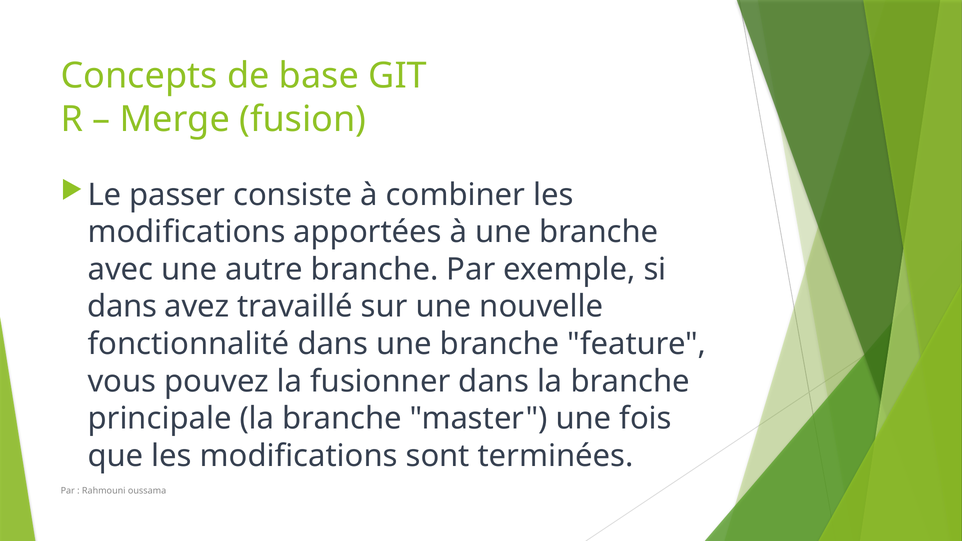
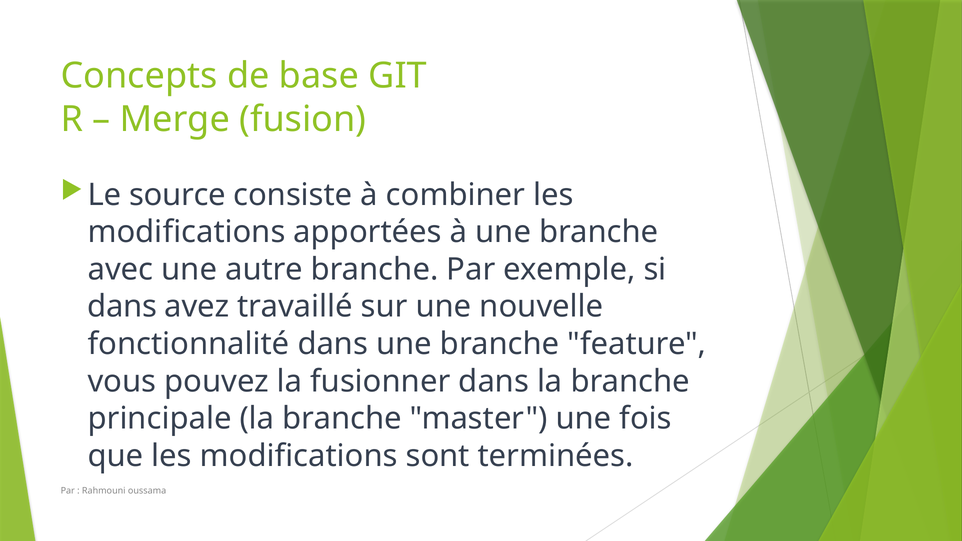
passer: passer -> source (177, 195)
